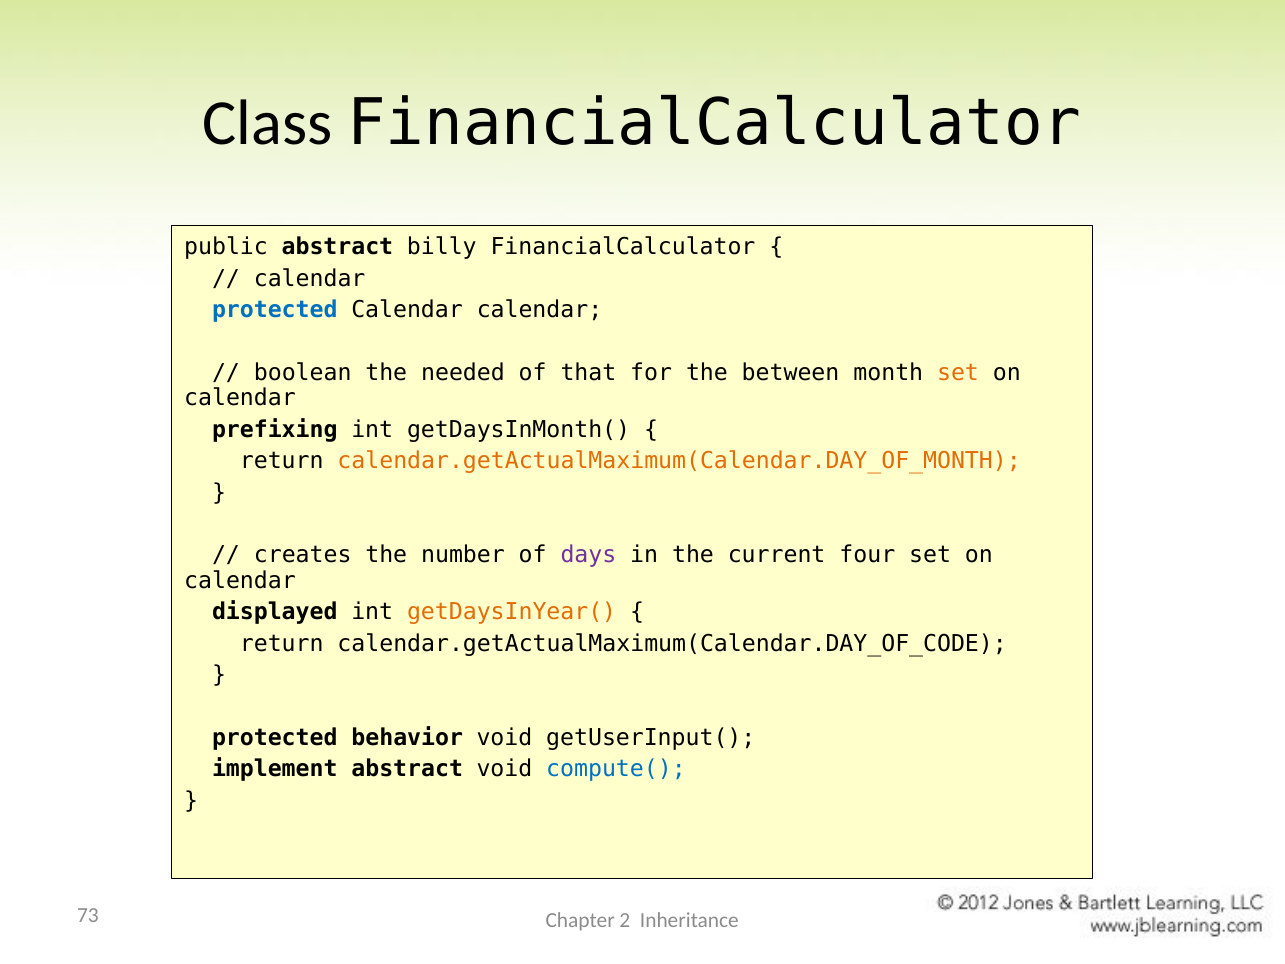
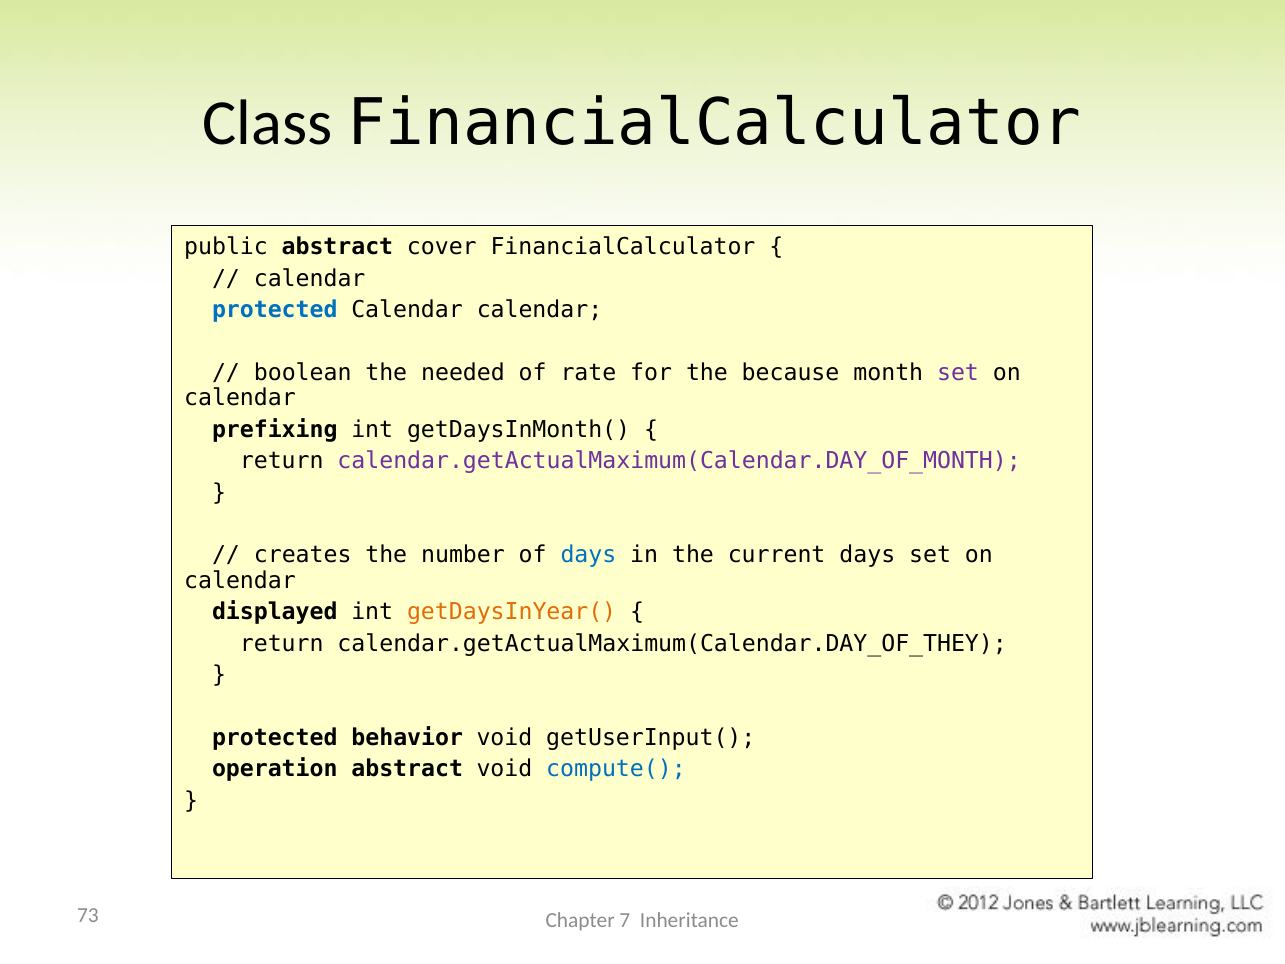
billy: billy -> cover (442, 247)
that: that -> rate (588, 373)
between: between -> because (791, 373)
set colour: orange -> purple (958, 373)
calendar.getActualMaximum(Calendar.DAY_OF_MONTH colour: orange -> purple (679, 461)
days colour: purple -> blue (588, 555)
current four: four -> days (867, 555)
calendar.getActualMaximum(Calendar.DAY_OF_CODE: calendar.getActualMaximum(Calendar.DAY_OF_CODE -> calendar.getActualMaximum(Calendar.DAY_OF_THEY (672, 643)
implement: implement -> operation (275, 769)
2: 2 -> 7 (625, 920)
